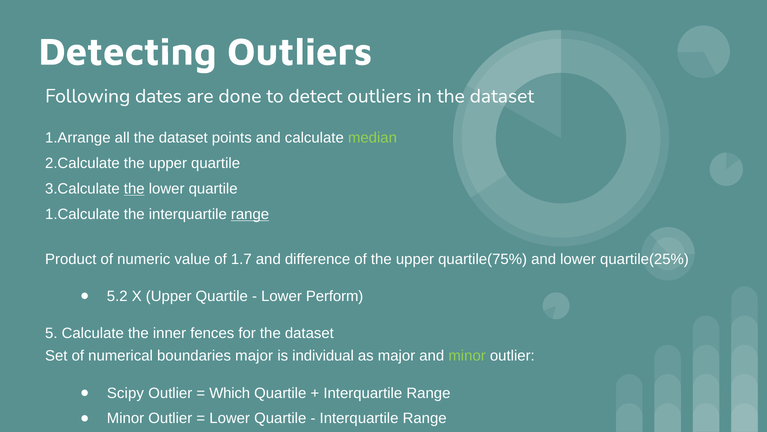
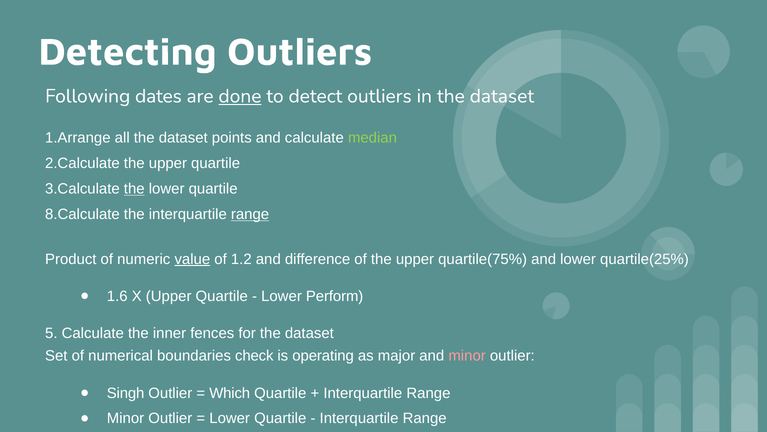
done underline: none -> present (240, 96)
1.Calculate: 1.Calculate -> 8.Calculate (82, 214)
value underline: none -> present (192, 259)
1.7: 1.7 -> 1.2 (241, 259)
5.2: 5.2 -> 1.6 (117, 296)
boundaries major: major -> check (254, 355)
individual: individual -> operating (323, 355)
minor colour: light green -> pink (467, 355)
Scipy: Scipy -> Singh (126, 393)
